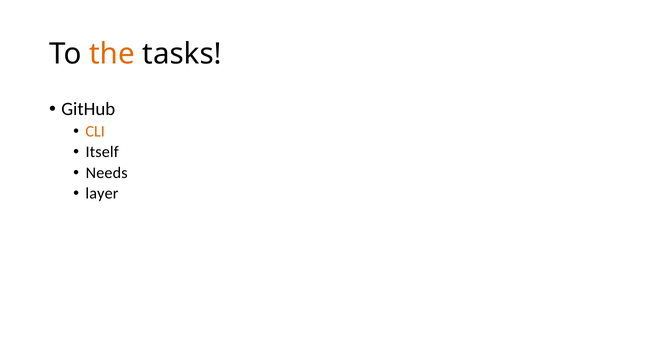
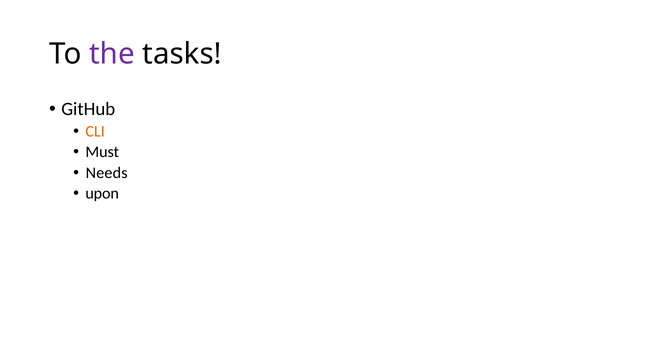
the colour: orange -> purple (112, 54)
Itself: Itself -> Must (102, 152)
layer: layer -> upon (102, 194)
